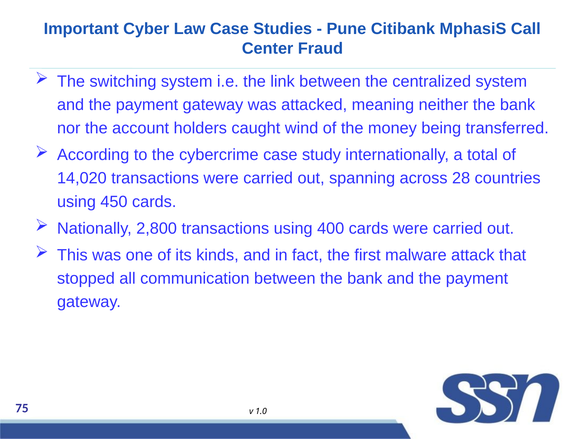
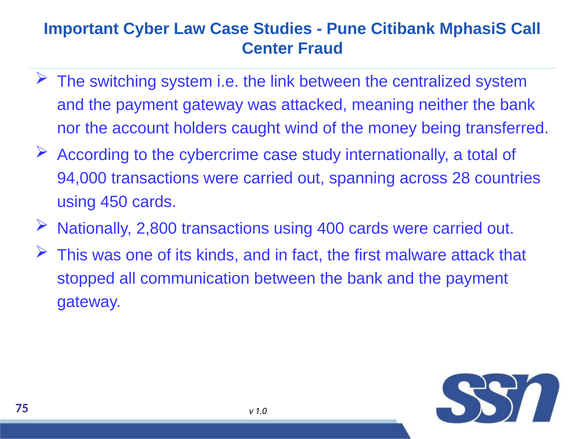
14,020: 14,020 -> 94,000 (82, 178)
